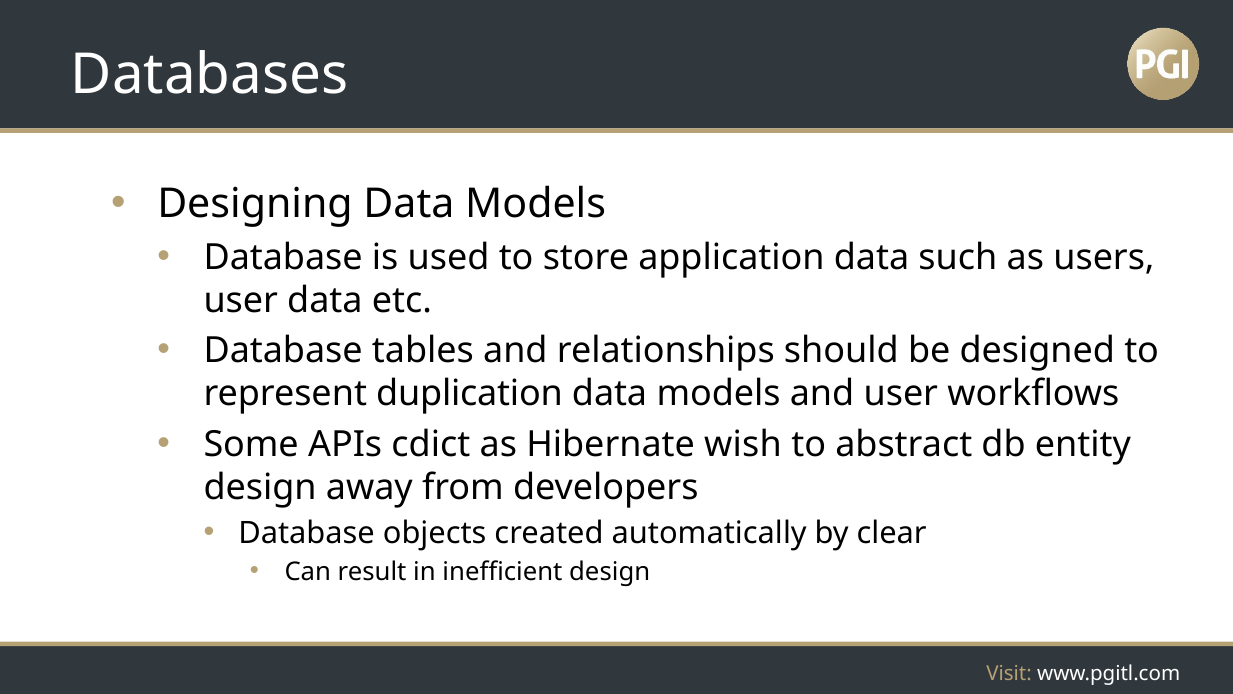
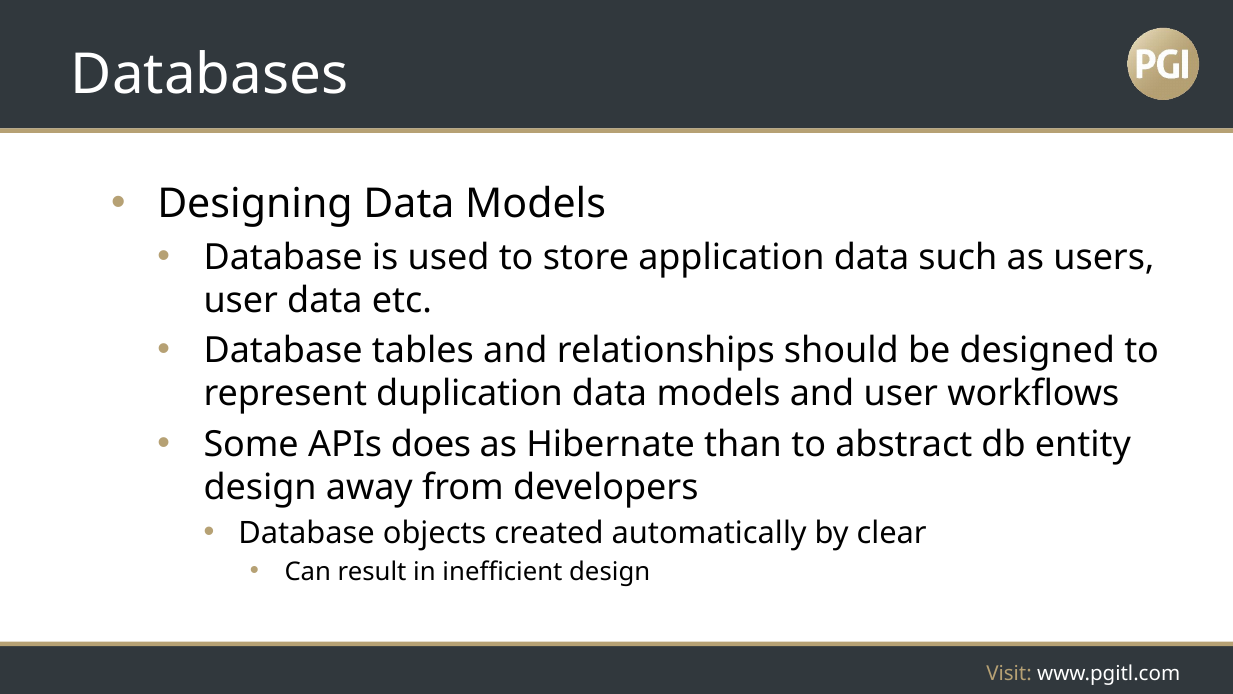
cdict: cdict -> does (431, 444)
wish: wish -> than (743, 444)
